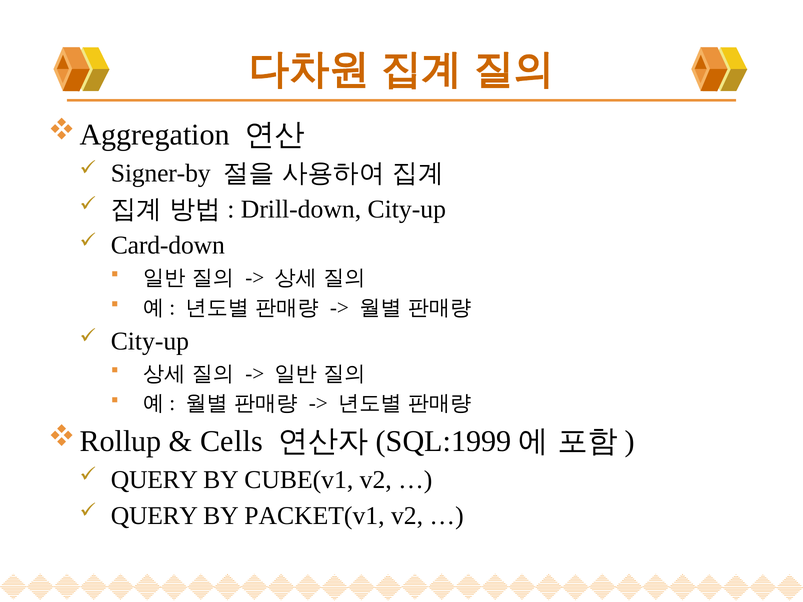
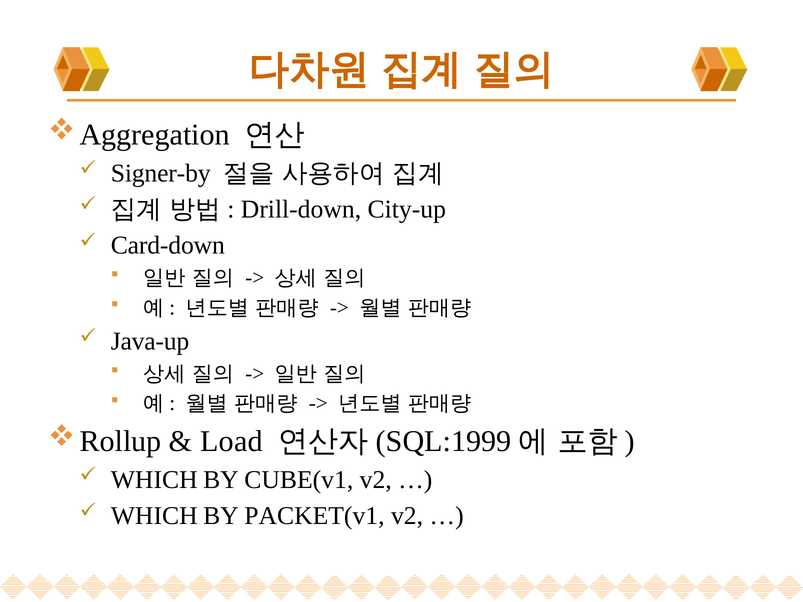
City-up: City-up -> Java-up (150, 341)
Cells: Cells -> Load (232, 441)
QUERY: QUERY -> WHICH (154, 480)
QUERY: QUERY -> WHICH (154, 516)
